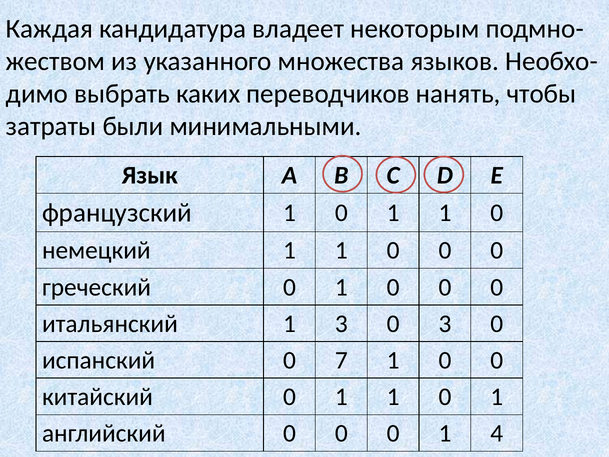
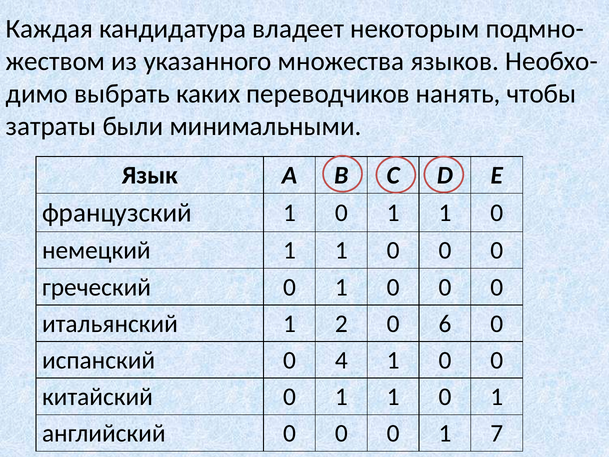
1 3: 3 -> 2 (341, 324)
0 3: 3 -> 6 (445, 324)
7: 7 -> 4 (341, 360)
4: 4 -> 7 (497, 433)
